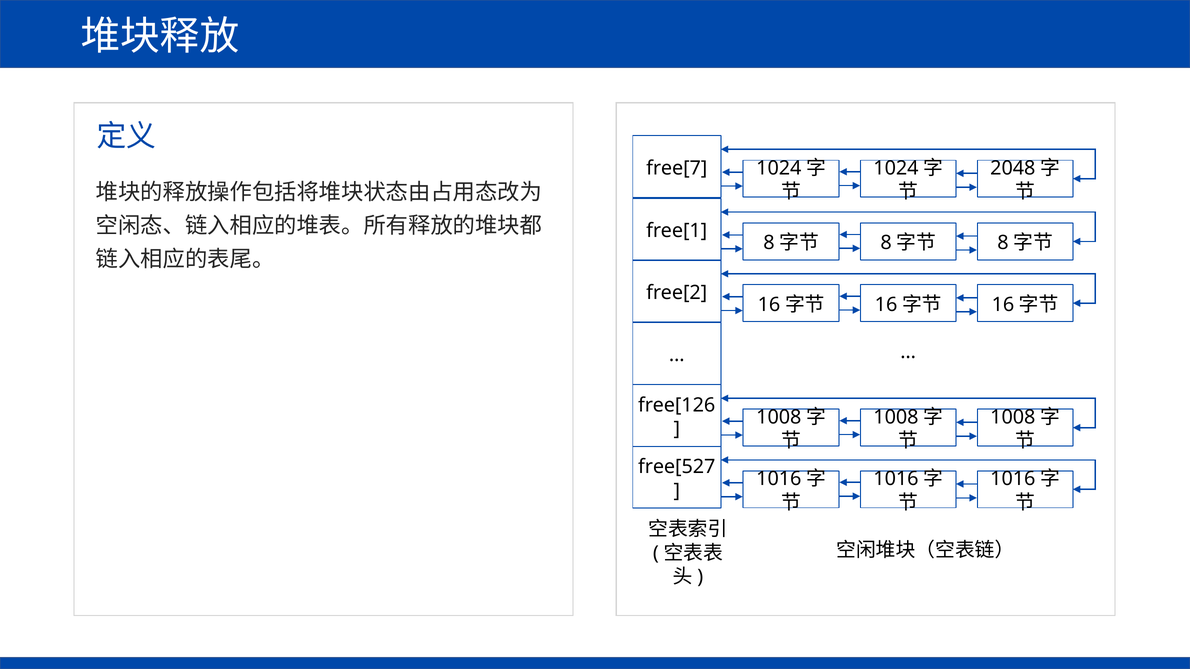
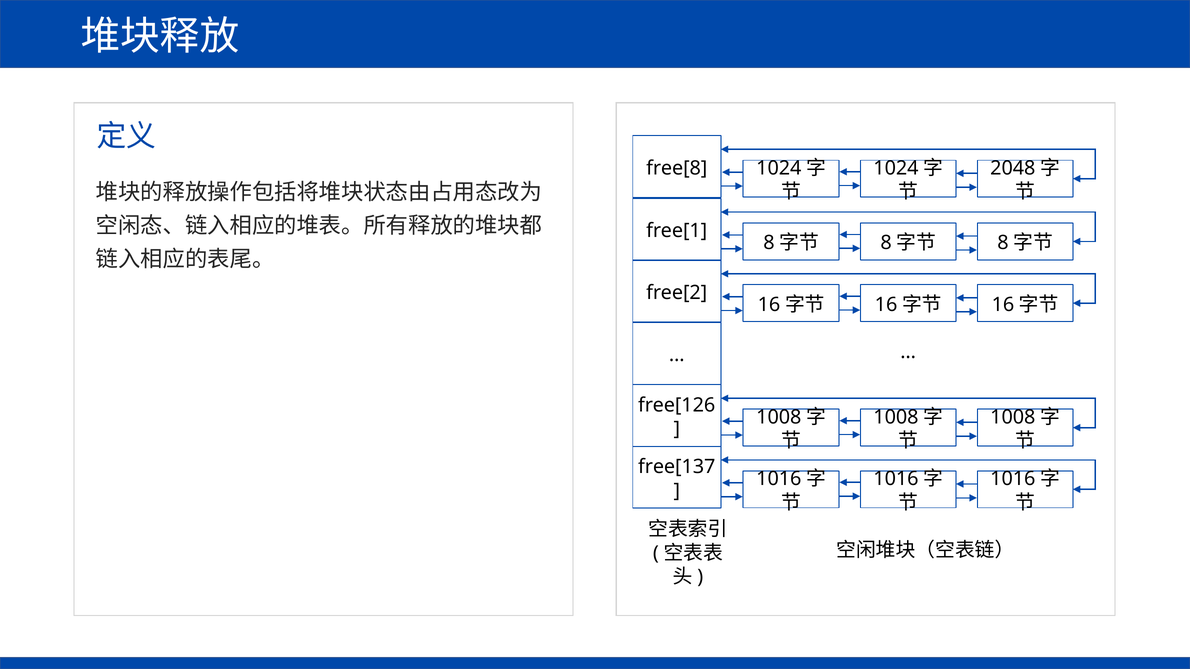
free[7: free[7 -> free[8 (677, 168)
free[527: free[527 -> free[137 (677, 467)
